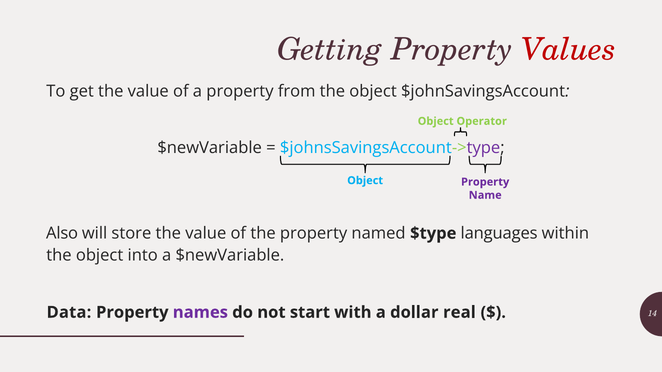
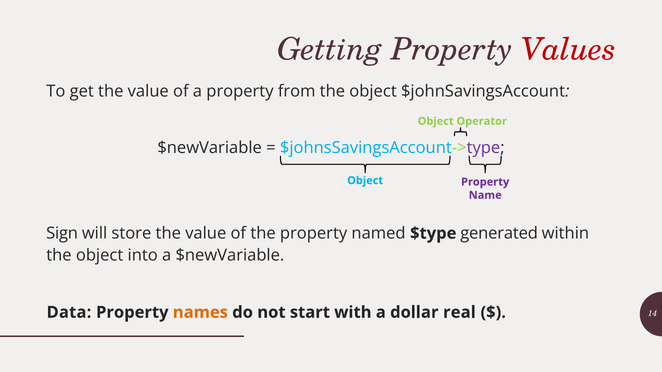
Also: Also -> Sign (62, 233)
languages: languages -> generated (499, 233)
names colour: purple -> orange (200, 313)
